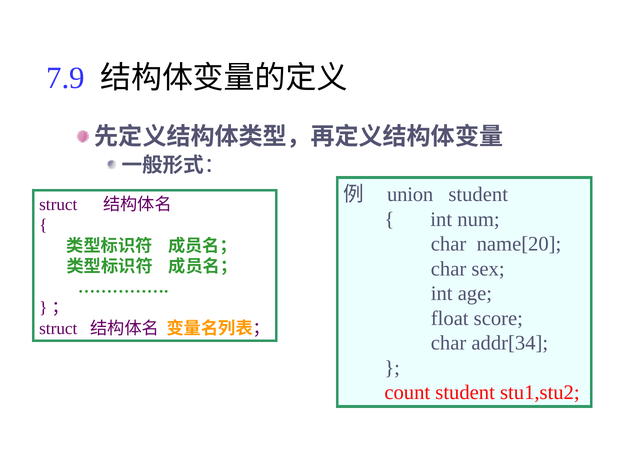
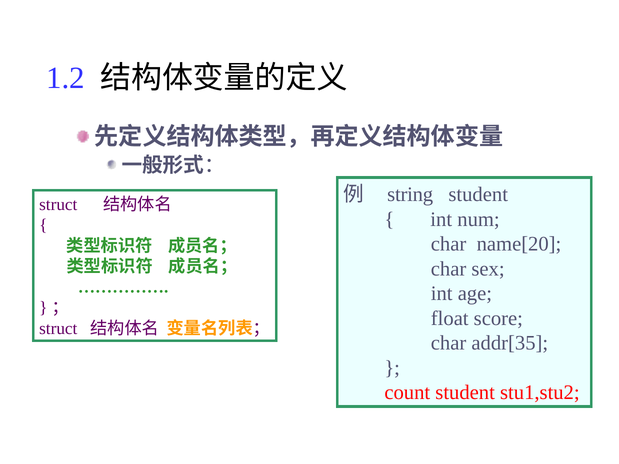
7.9: 7.9 -> 1.2 (66, 78)
union: union -> string (410, 195)
addr[34: addr[34 -> addr[35 (510, 343)
